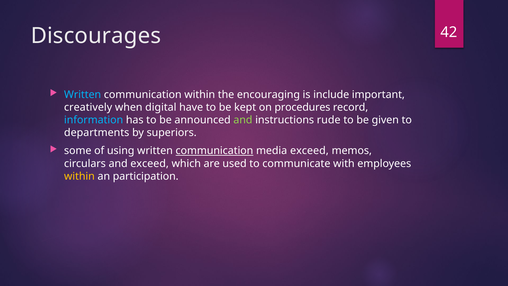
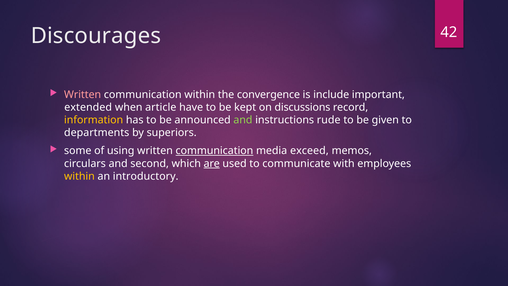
Written colour: light blue -> pink (83, 95)
encouraging: encouraging -> convergence (268, 95)
creatively: creatively -> extended (88, 107)
digital: digital -> article (161, 107)
procedures: procedures -> discussions (302, 107)
information colour: light blue -> yellow (94, 120)
and exceed: exceed -> second (150, 163)
are underline: none -> present (212, 163)
participation: participation -> introductory (146, 176)
